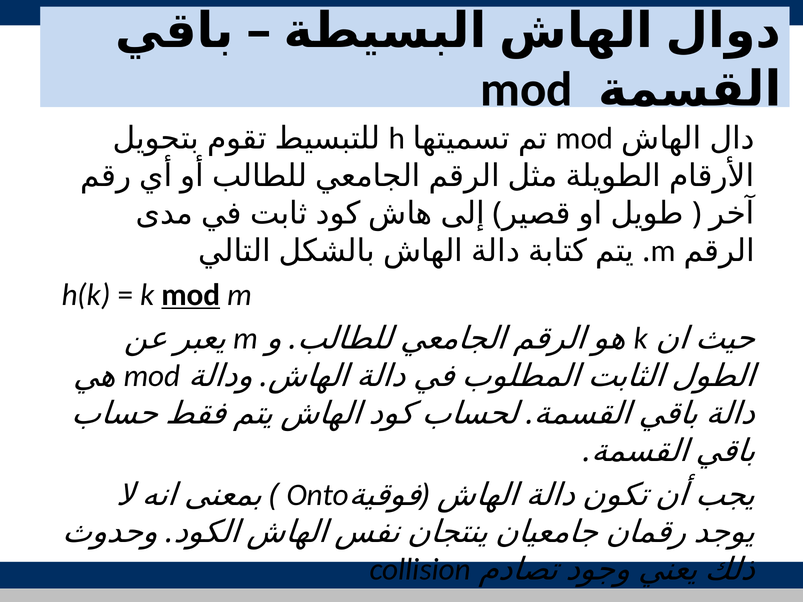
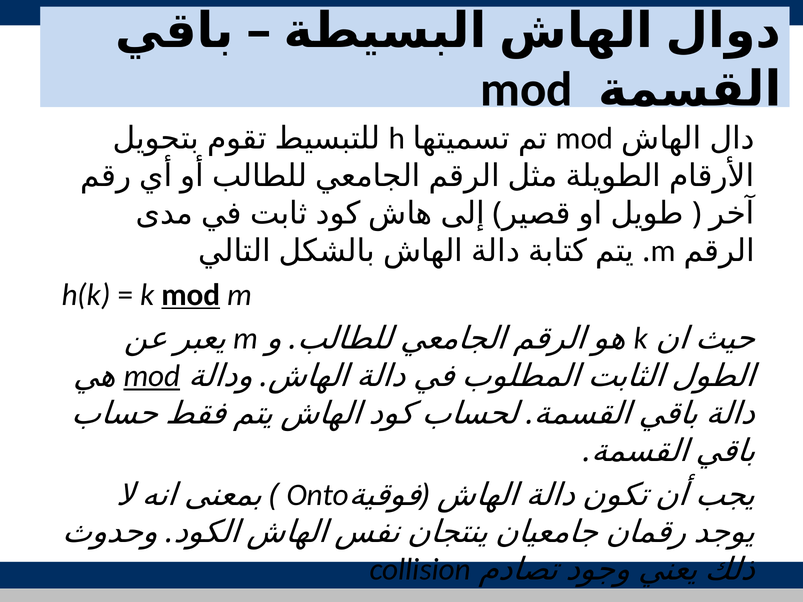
mod underline: none -> present (152, 376)
